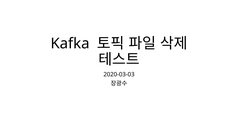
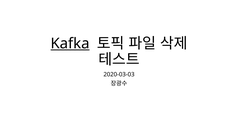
Kafka underline: none -> present (70, 43)
